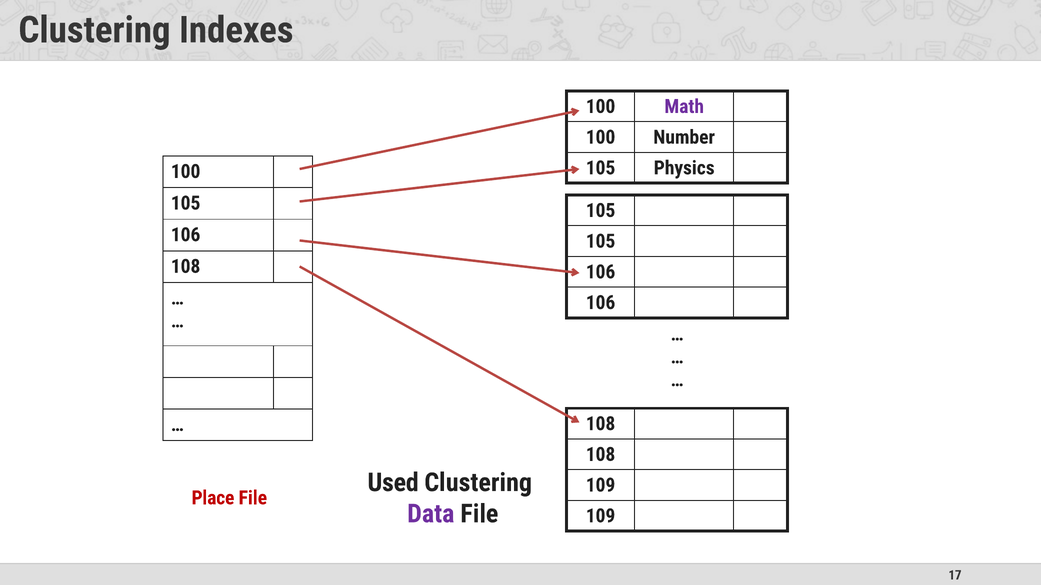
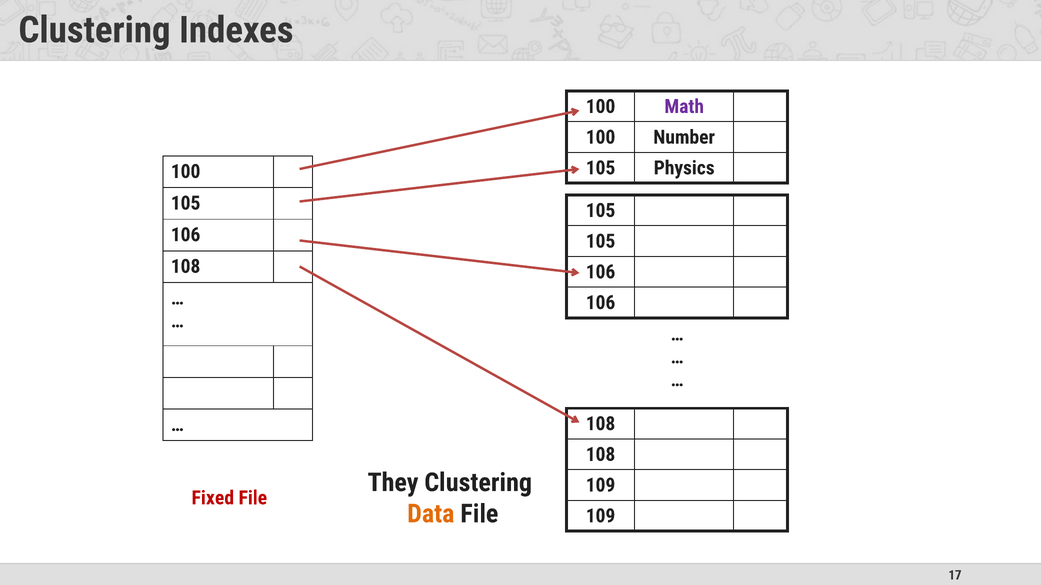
Used: Used -> They (393, 483)
Place: Place -> Fixed (213, 498)
Data colour: purple -> orange (431, 514)
